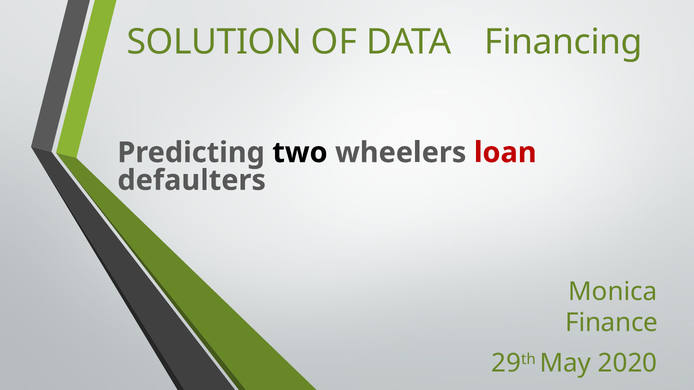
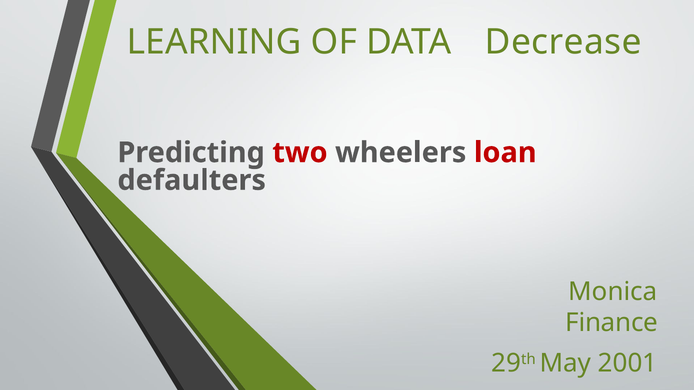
SOLUTION: SOLUTION -> LEARNING (214, 42)
Financing: Financing -> Decrease (563, 42)
two colour: black -> red (300, 153)
2020: 2020 -> 2001 (628, 364)
